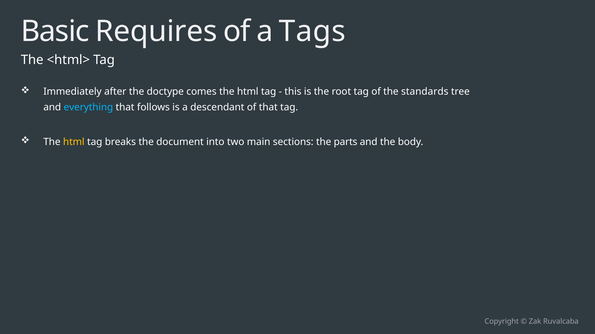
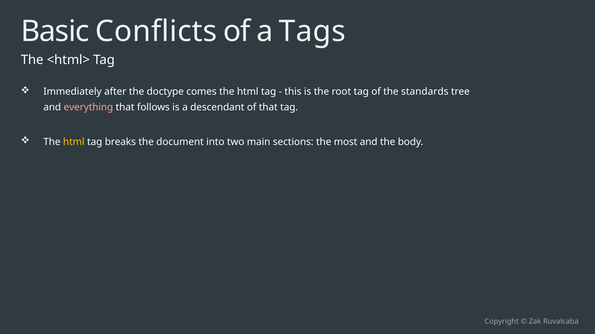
Requires: Requires -> Conflicts (156, 31)
everything colour: light blue -> pink (88, 107)
parts: parts -> most (346, 142)
